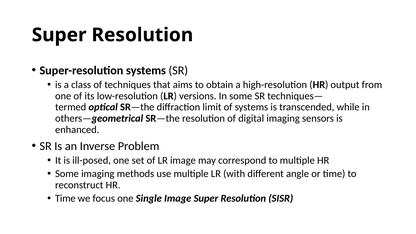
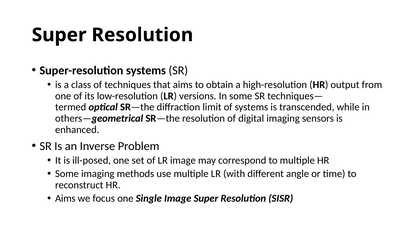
Time: Time -> Aims (65, 198)
